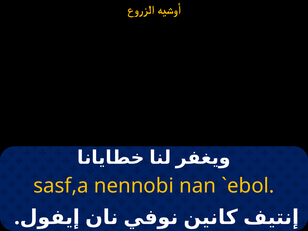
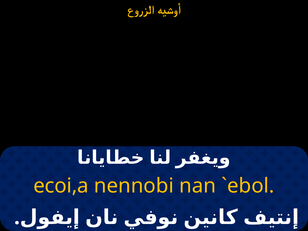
sasf,a: sasf,a -> ecoi,a (61, 186)
